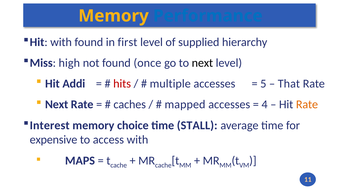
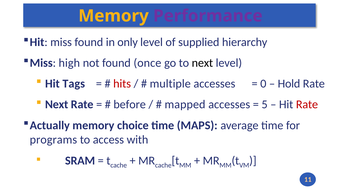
Performance colour: blue -> purple (208, 16)
Hit with: with -> miss (61, 42)
first: first -> only (128, 42)
Addi: Addi -> Tags (74, 84)
5: 5 -> 0 (263, 84)
That: That -> Hold (289, 84)
caches: caches -> before (130, 104)
4: 4 -> 5 (265, 104)
Rate colour: orange -> red (307, 104)
Interest: Interest -> Actually (50, 125)
STALL: STALL -> MAPS (197, 125)
expensive: expensive -> programs (53, 140)
MAPS: MAPS -> SRAM (80, 160)
